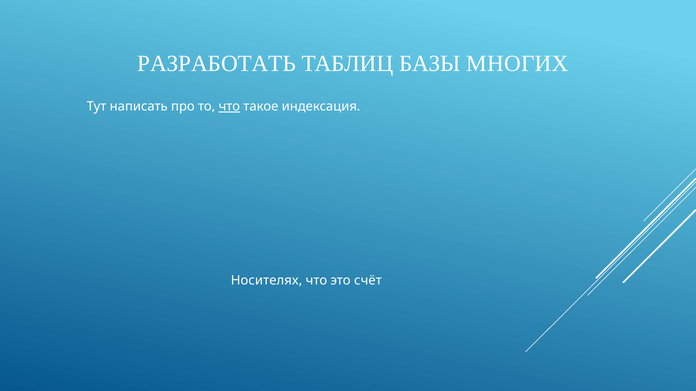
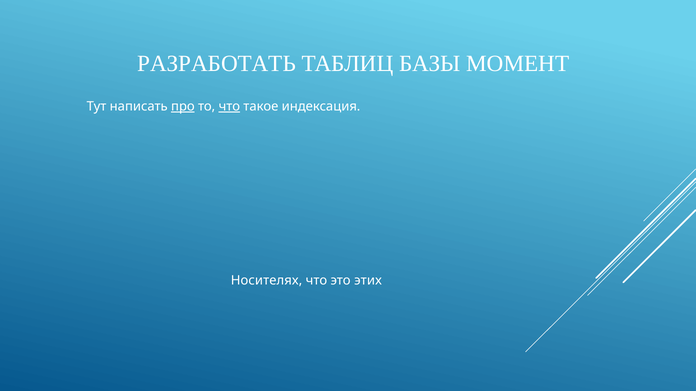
МНОГИХ: МНОГИХ -> МОМЕНТ (518, 64)
про underline: none -> present (183, 106)
счёт: счёт -> этих (368, 281)
